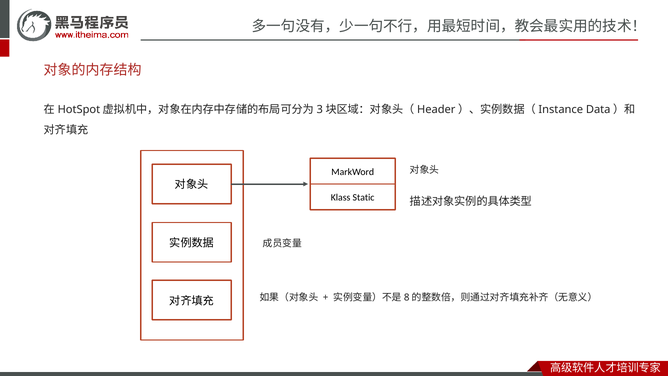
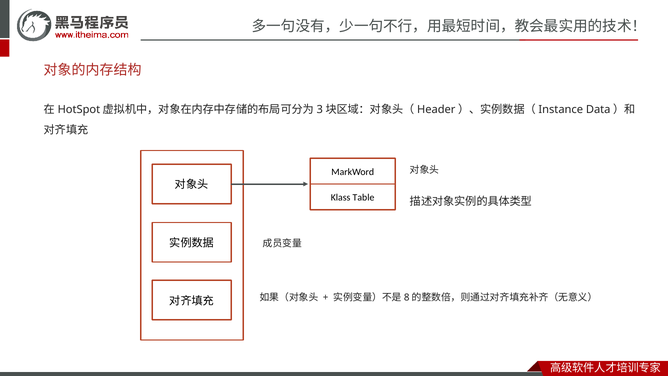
Static: Static -> Table (364, 197)
